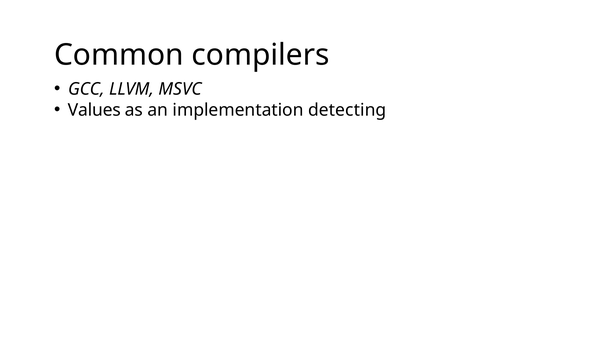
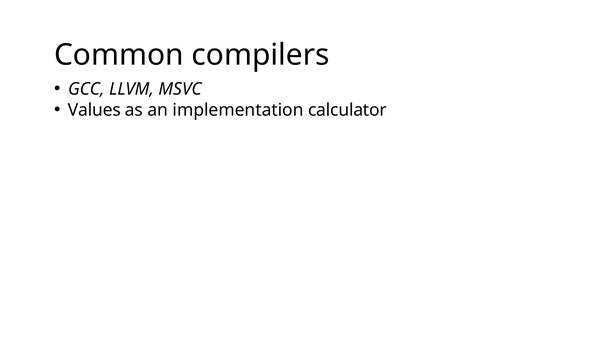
detecting: detecting -> calculator (347, 110)
